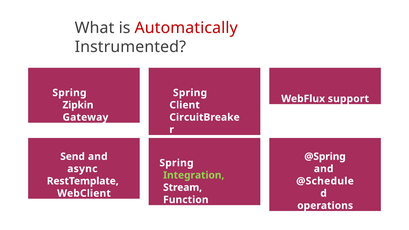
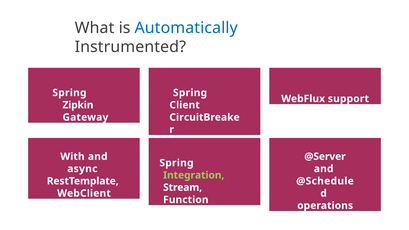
Automatically colour: red -> blue (186, 28)
Send: Send -> With (72, 157)
@Spring: @Spring -> @Server (325, 157)
